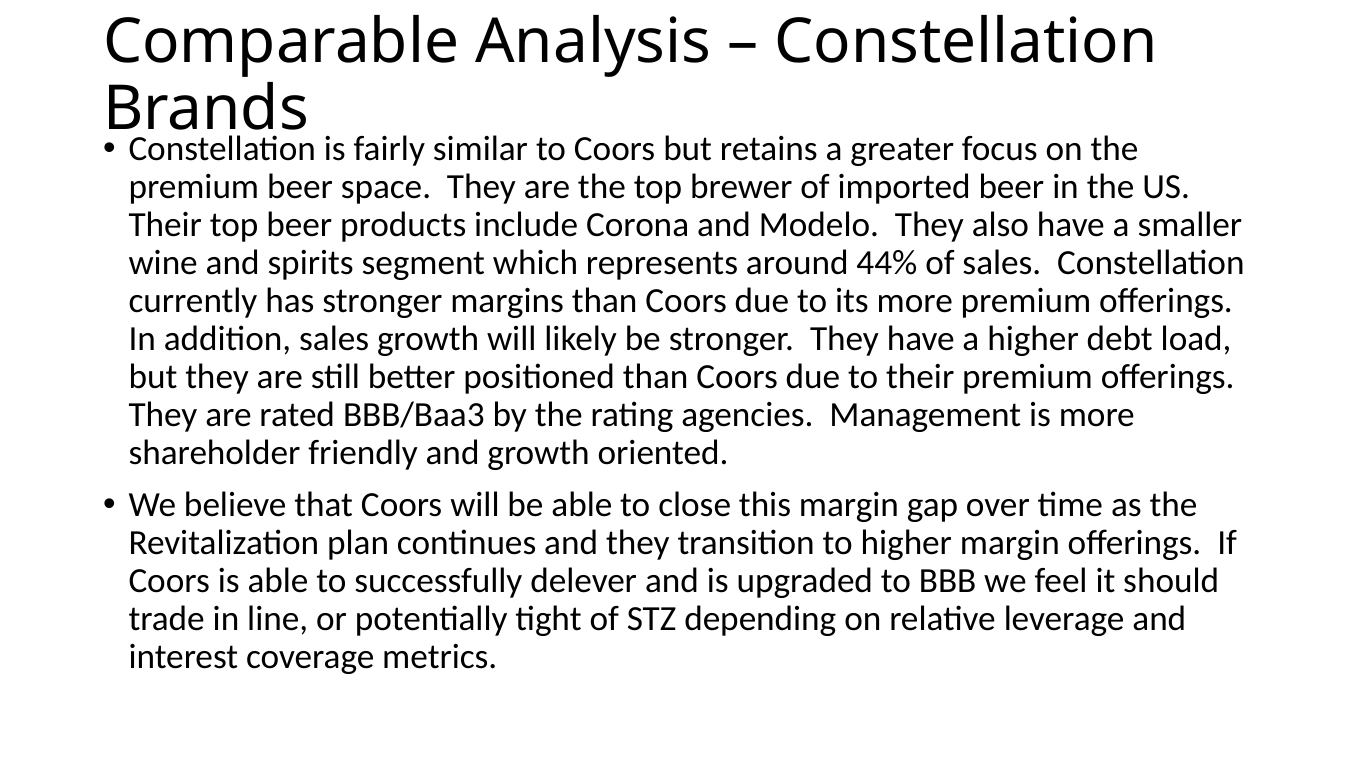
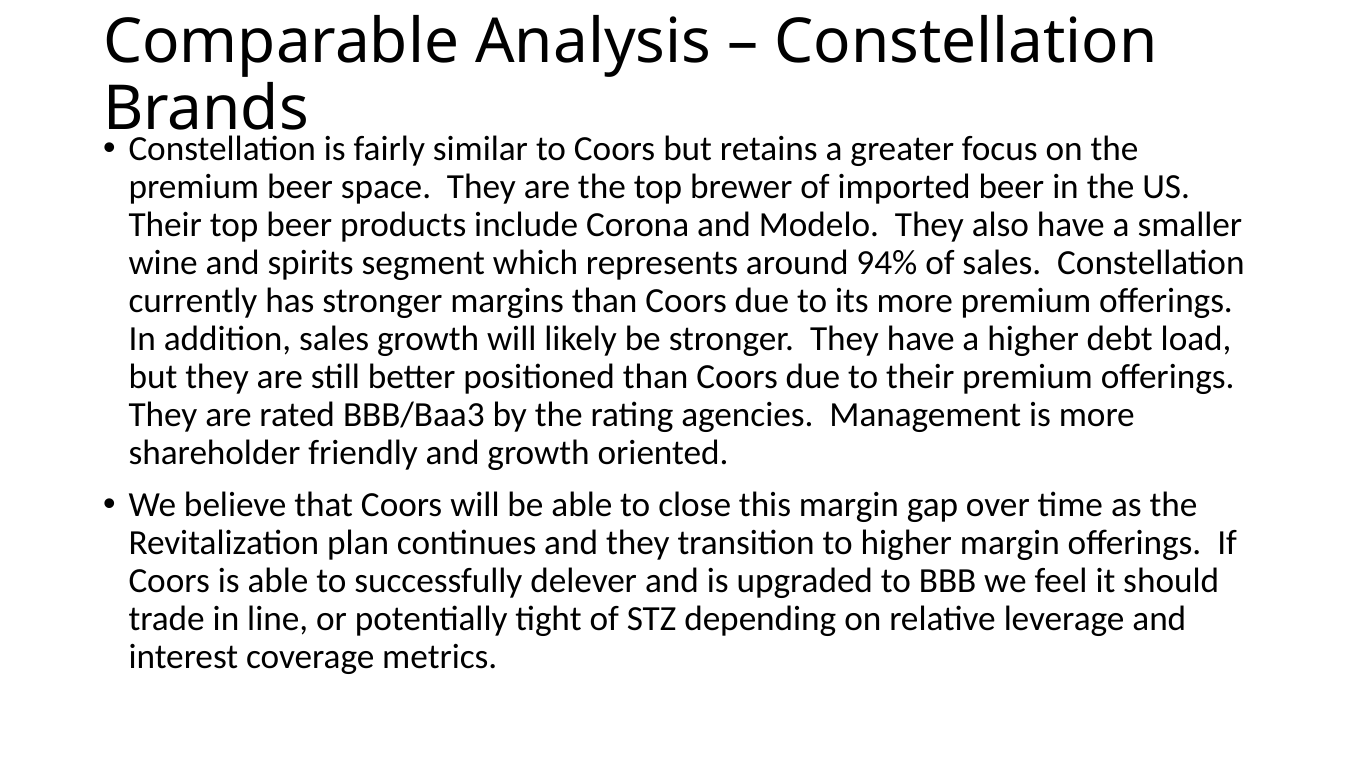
44%: 44% -> 94% (887, 263)
